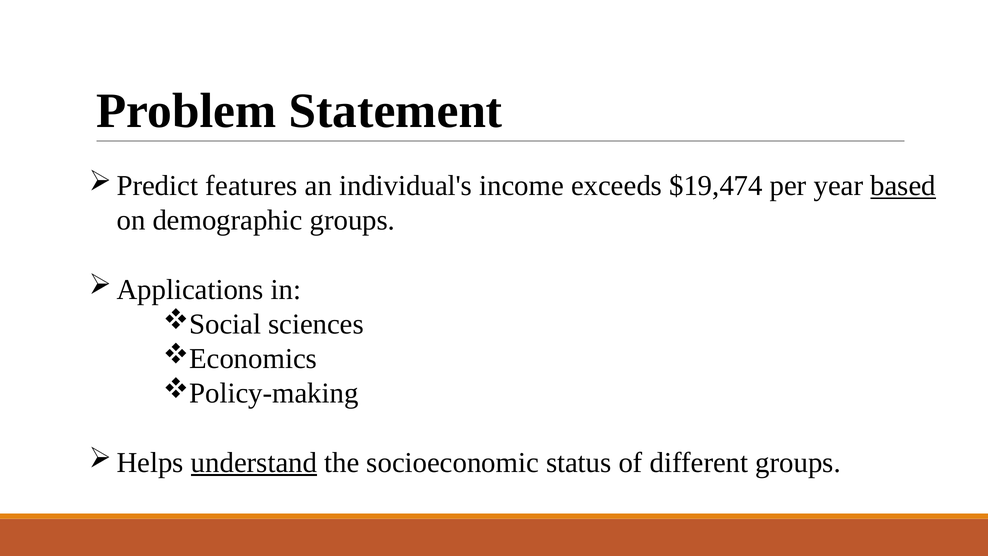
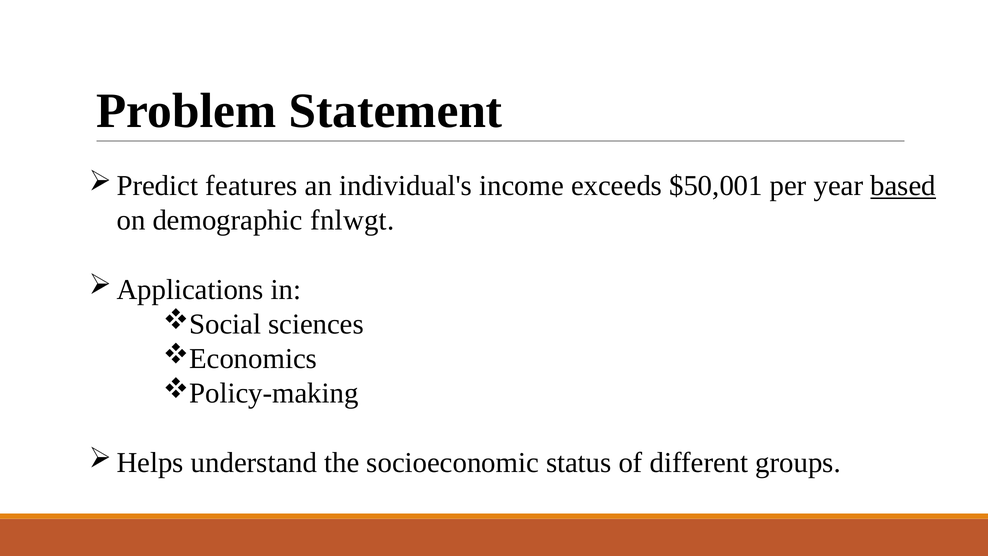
$19,474: $19,474 -> $50,001 (716, 186)
demographic groups: groups -> fnlwgt (352, 220)
understand underline: present -> none (254, 462)
